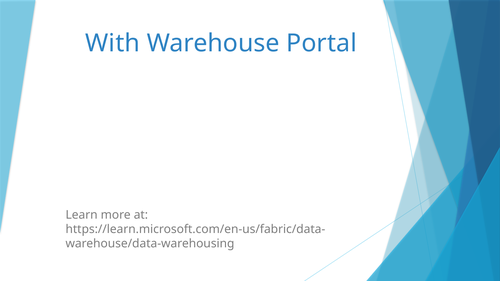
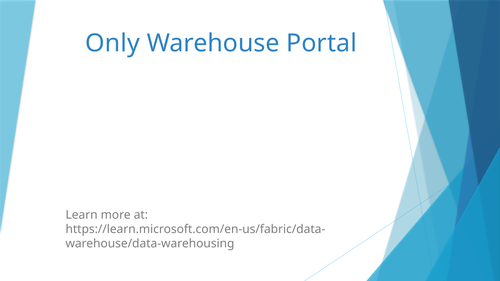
With: With -> Only (113, 43)
